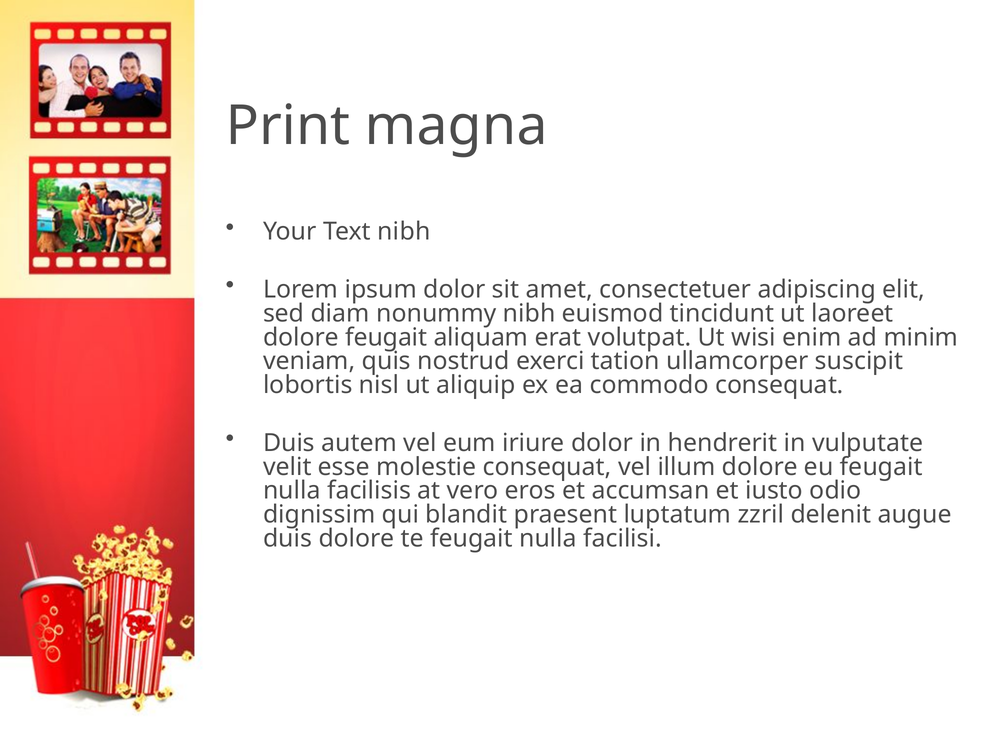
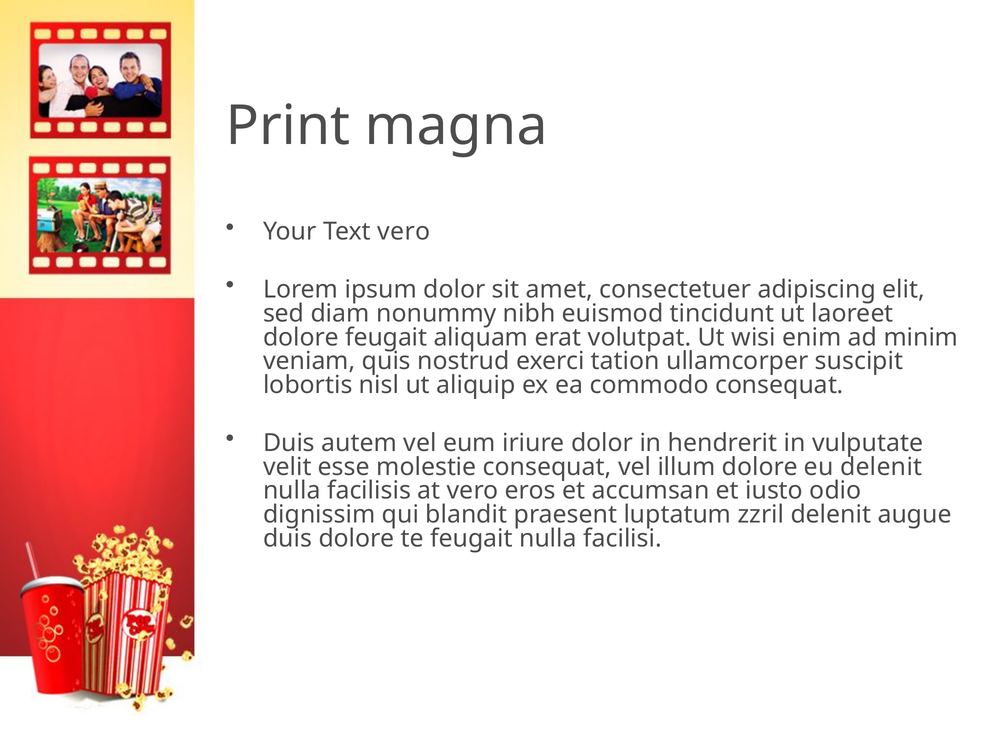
Text nibh: nibh -> vero (404, 232)
eu feugait: feugait -> delenit (881, 467)
